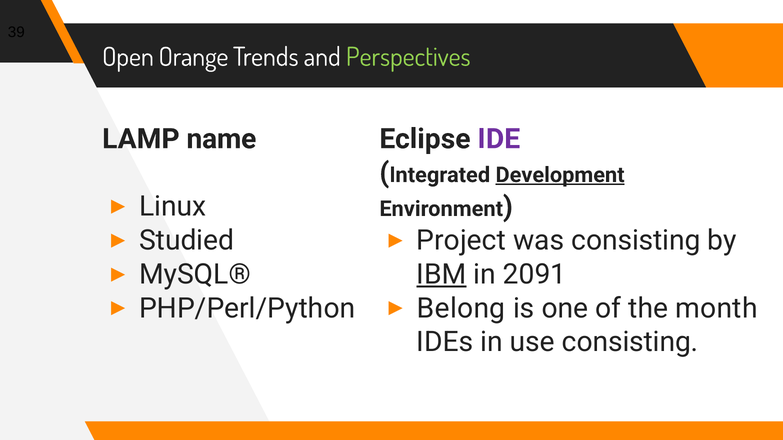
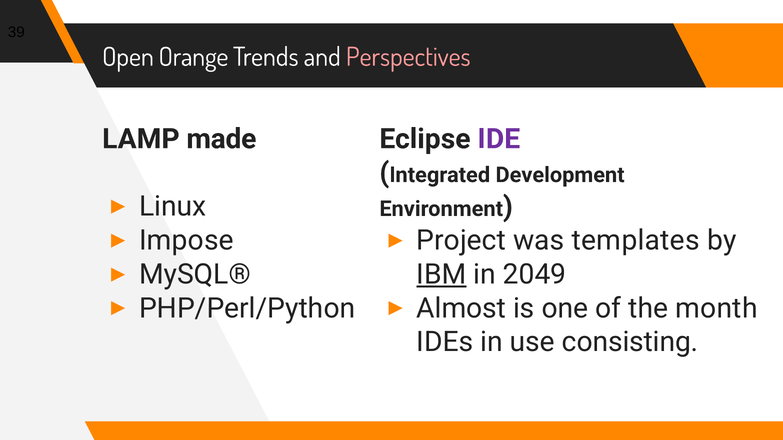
Perspectives colour: light green -> pink (408, 57)
name: name -> made (221, 139)
Development underline: present -> none (560, 175)
Studied: Studied -> Impose (187, 241)
was consisting: consisting -> templates (636, 241)
2091: 2091 -> 2049 (535, 275)
Belong: Belong -> Almost (461, 309)
